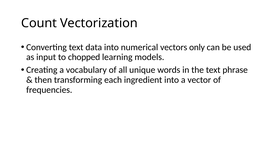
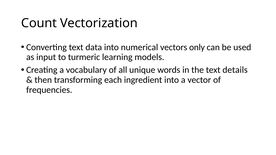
chopped: chopped -> turmeric (84, 57)
phrase: phrase -> details (235, 70)
